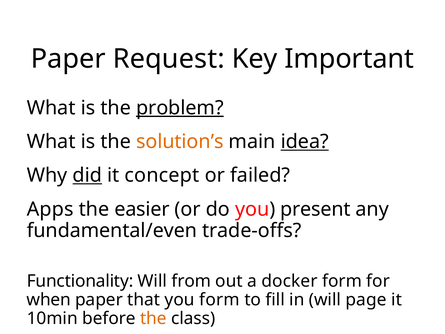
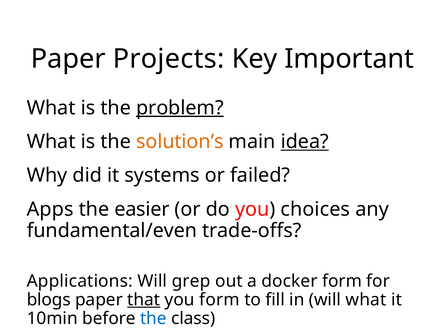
Request: Request -> Projects (169, 59)
did underline: present -> none (87, 175)
concept: concept -> systems (162, 175)
present: present -> choices (315, 209)
Functionality: Functionality -> Applications (80, 281)
from: from -> grep (191, 281)
when: when -> blogs (49, 299)
that underline: none -> present (144, 299)
will page: page -> what (366, 299)
the colour: orange -> blue (153, 318)
